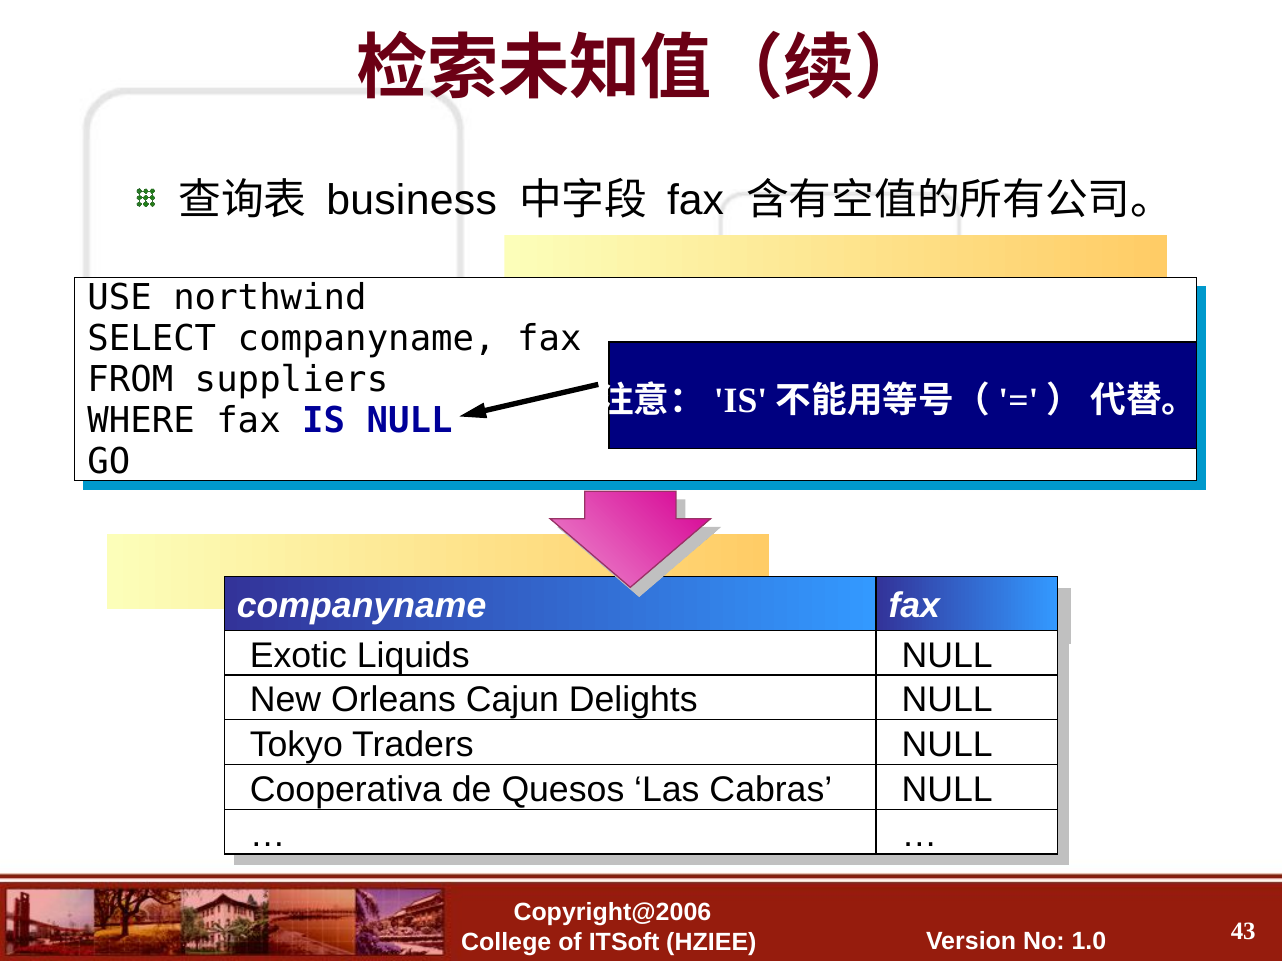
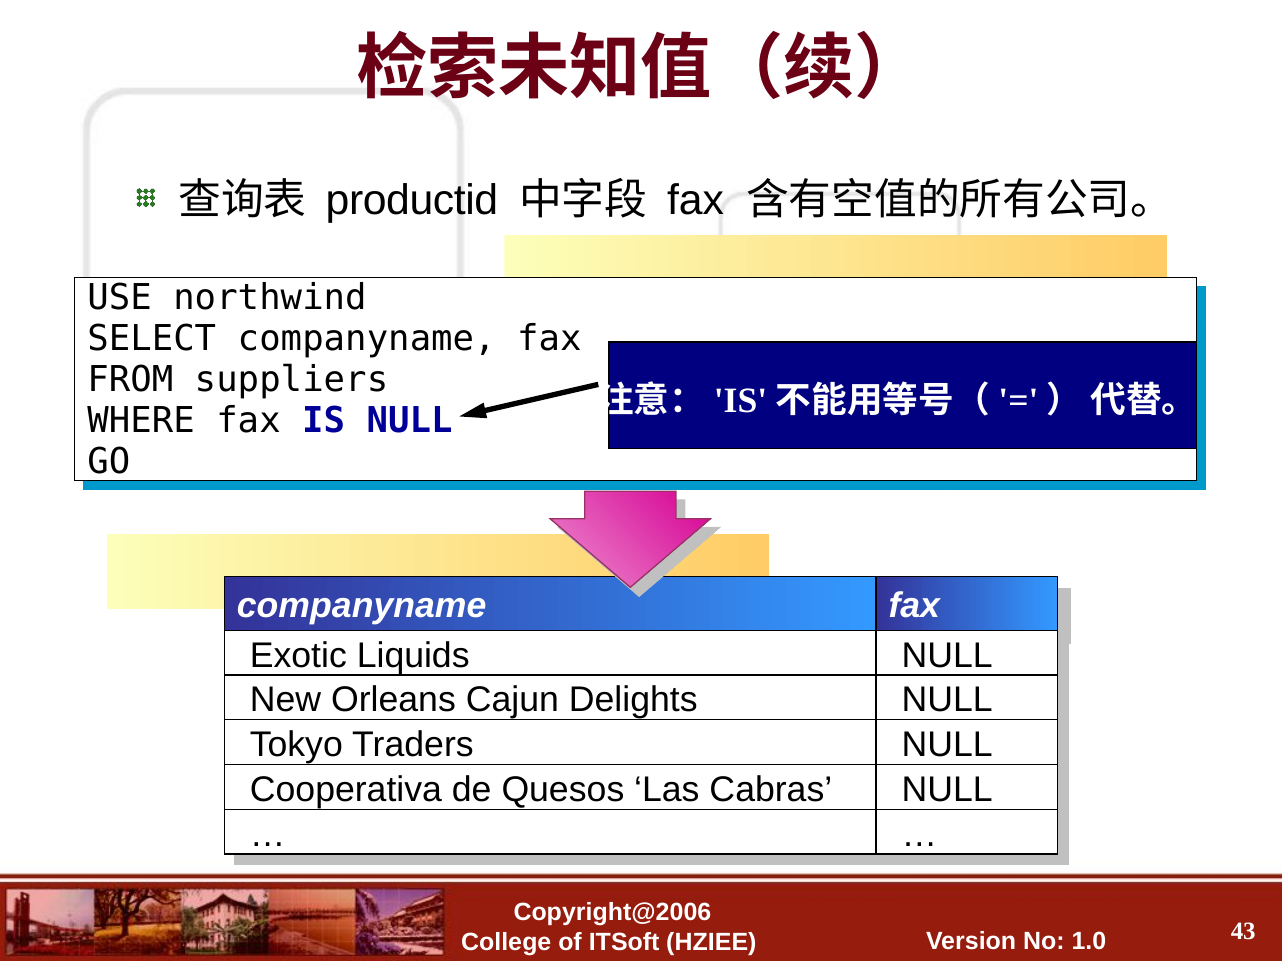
business: business -> productid (412, 200)
